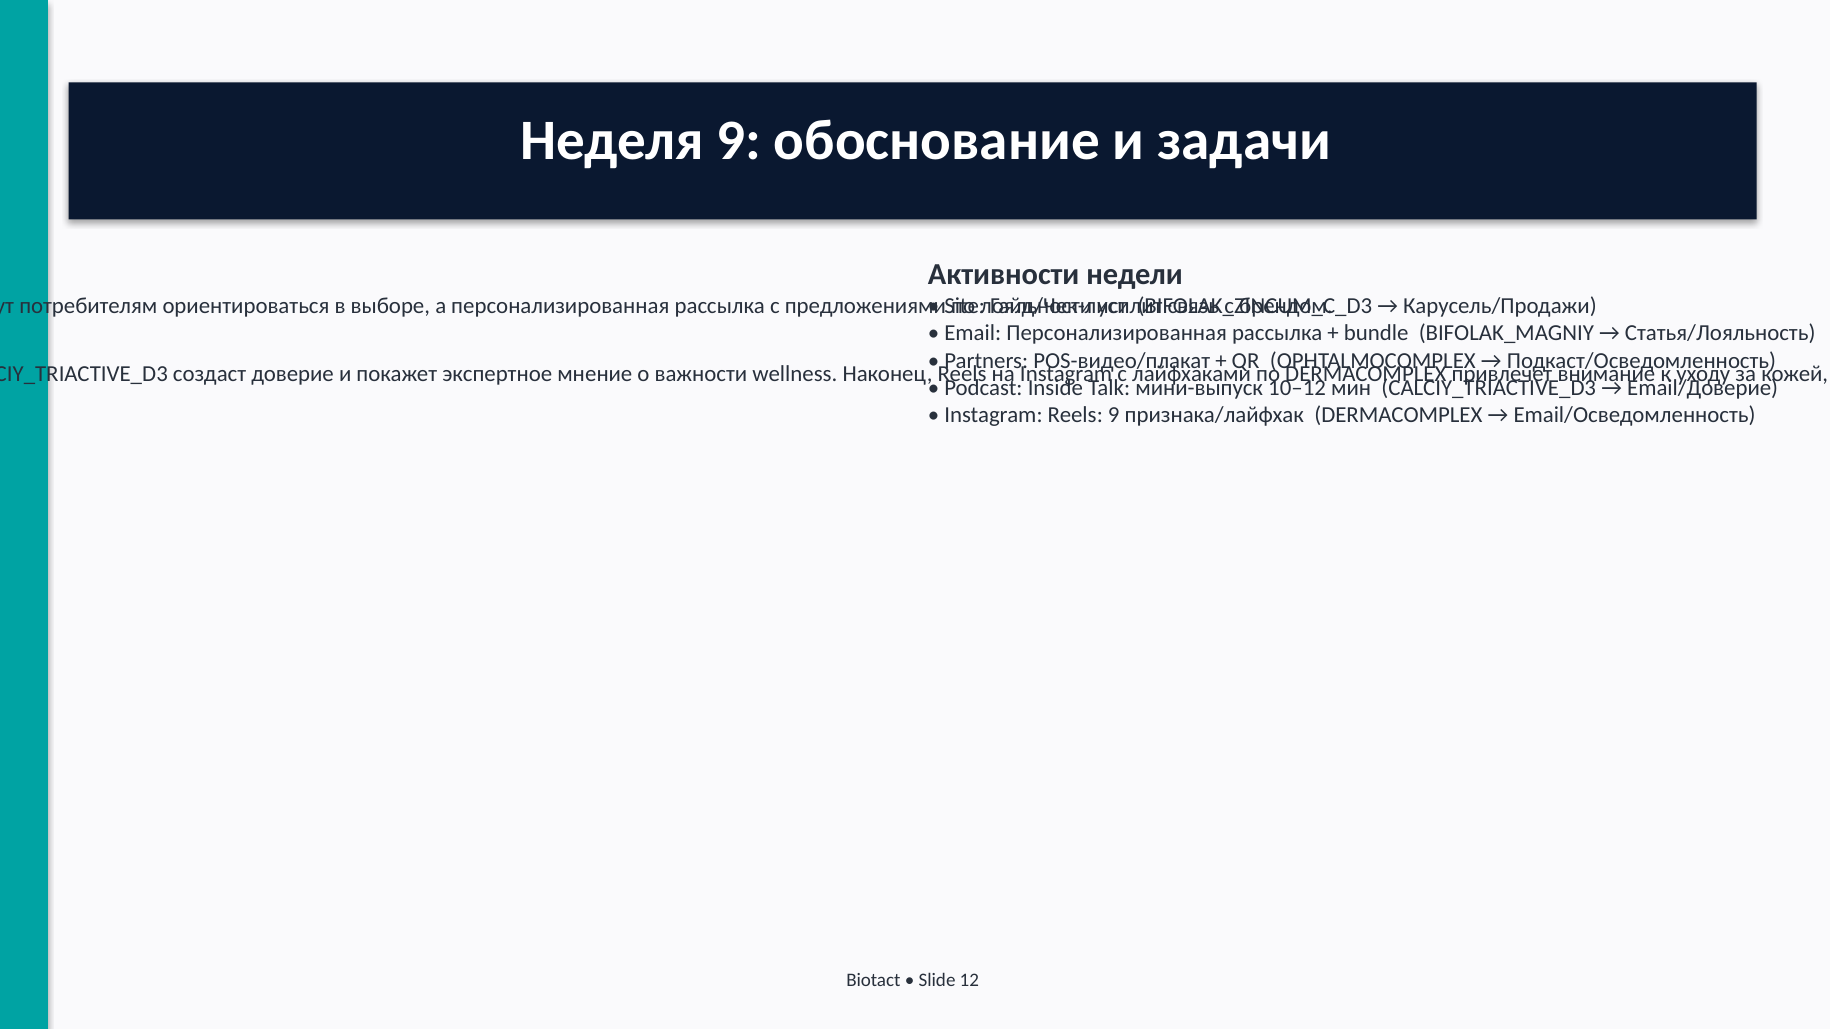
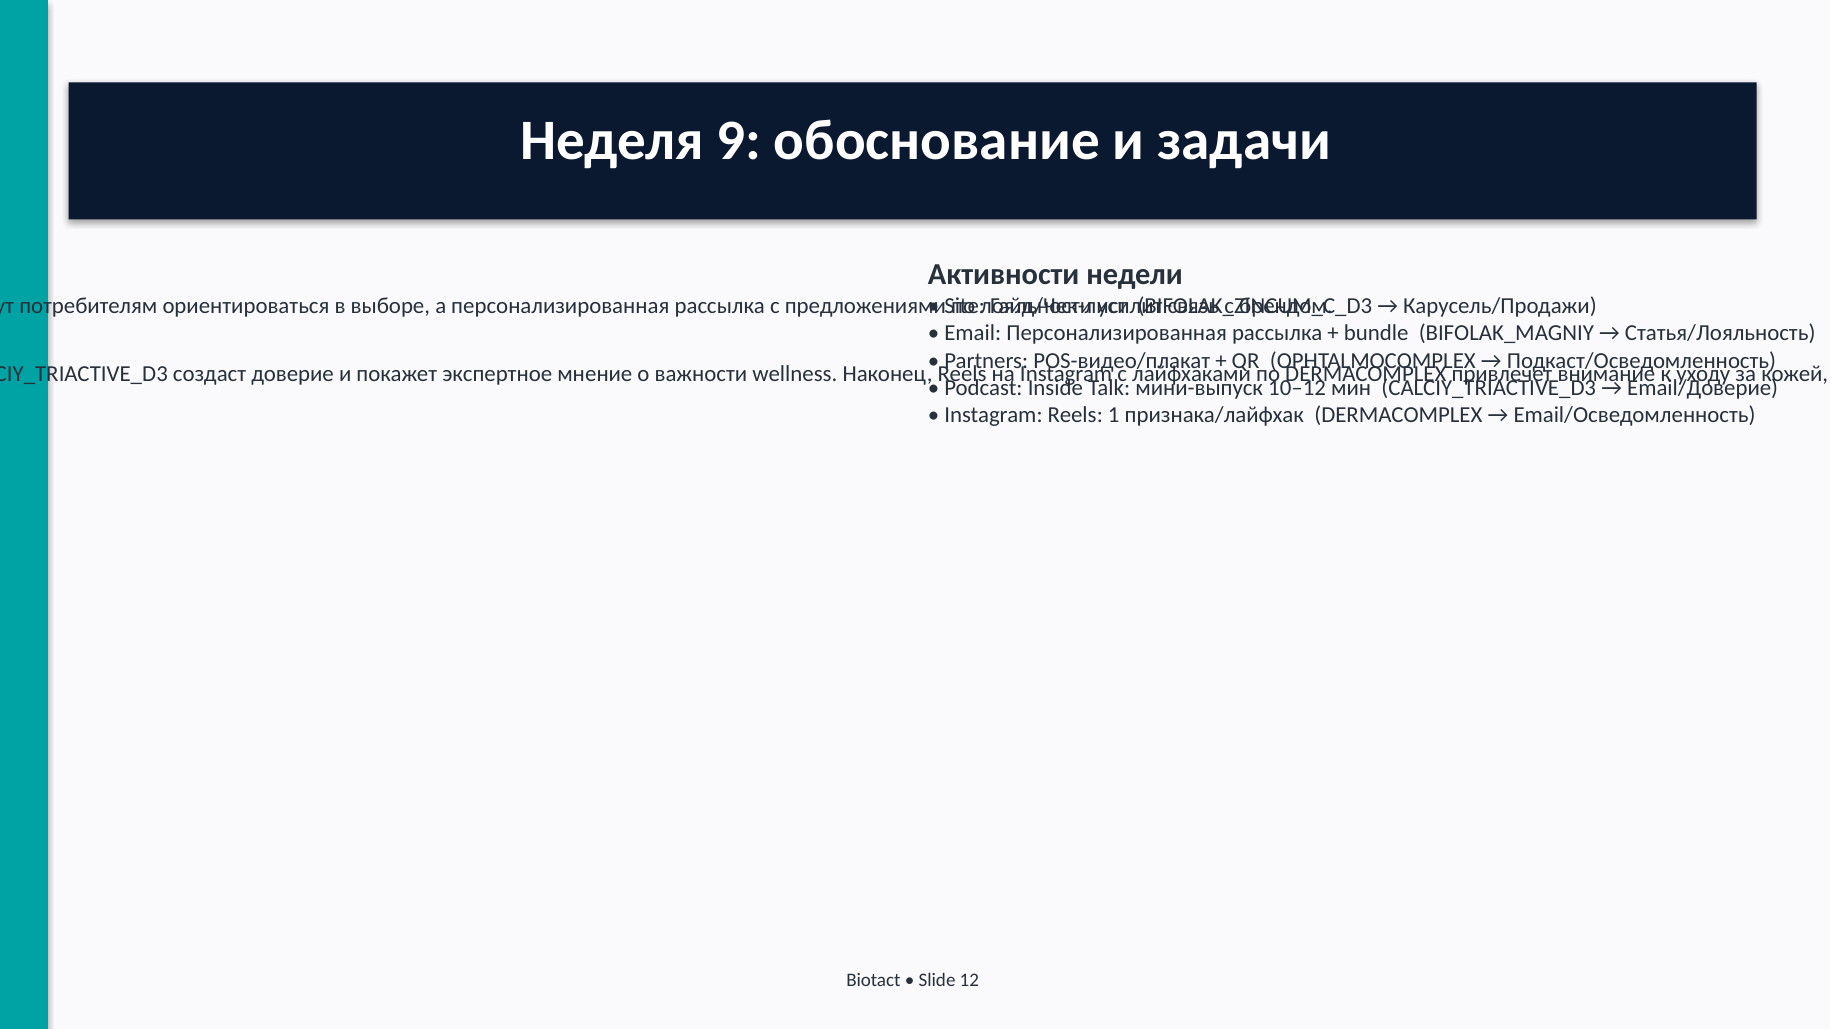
Reels 9: 9 -> 1 (1114, 416)
